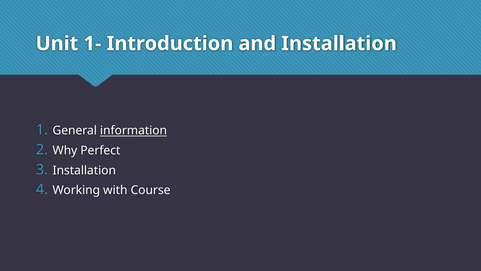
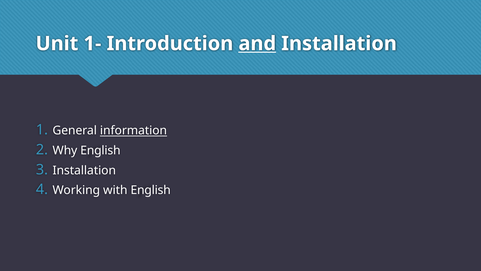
and underline: none -> present (257, 43)
Why Perfect: Perfect -> English (100, 150)
with Course: Course -> English (151, 190)
